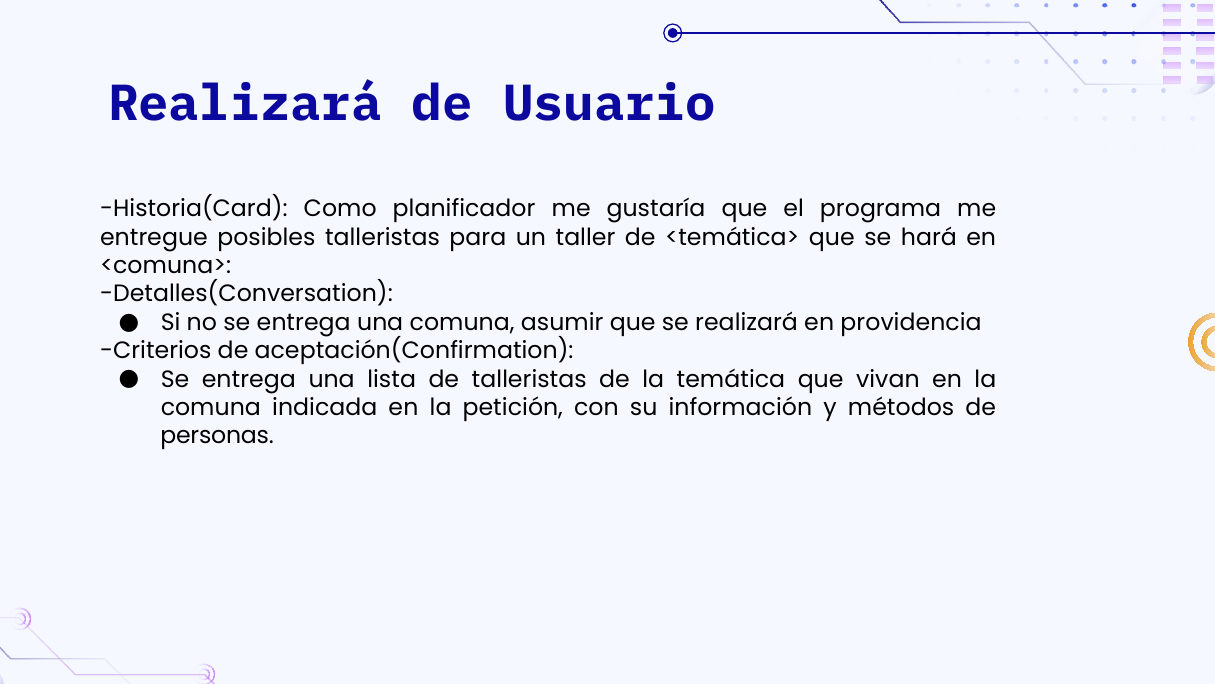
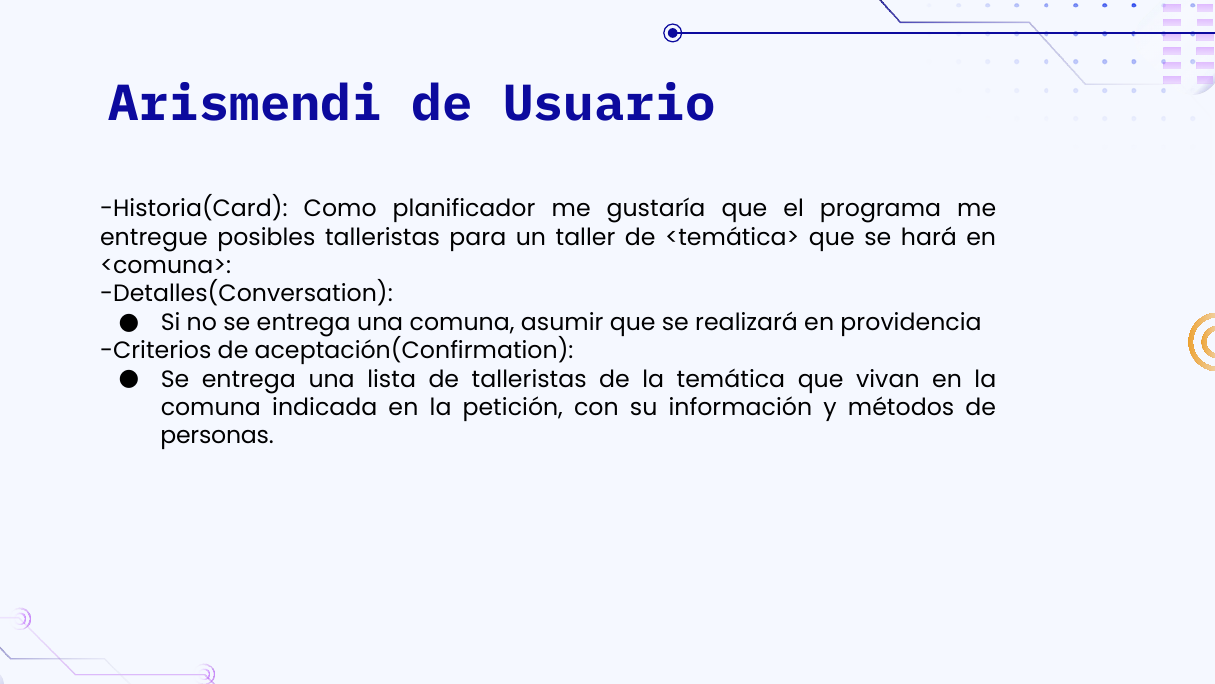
Realizará: Realizará -> Arismendi (245, 104)
